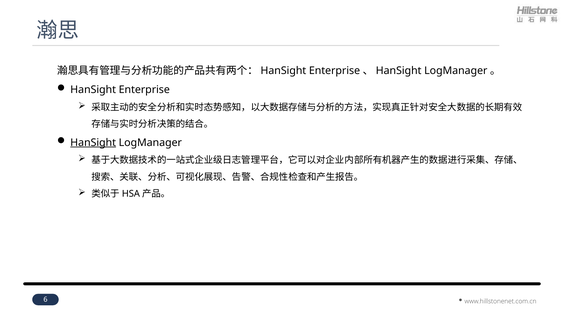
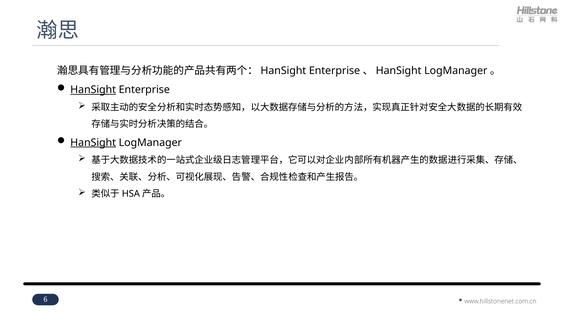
HanSight underline: none -> present (93, 90)
